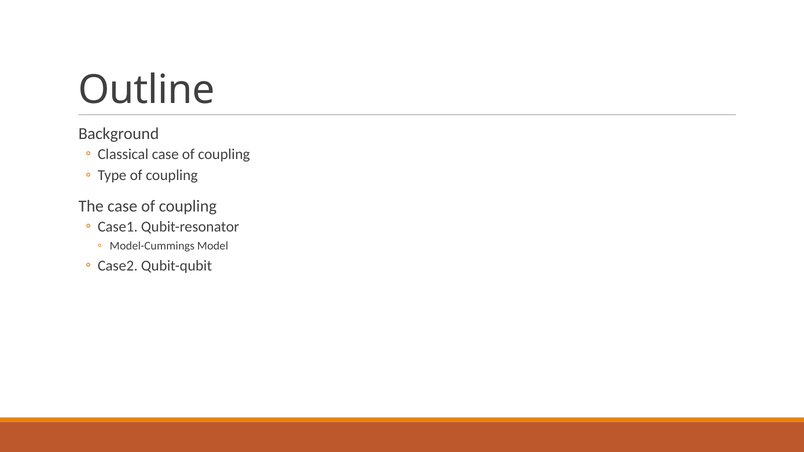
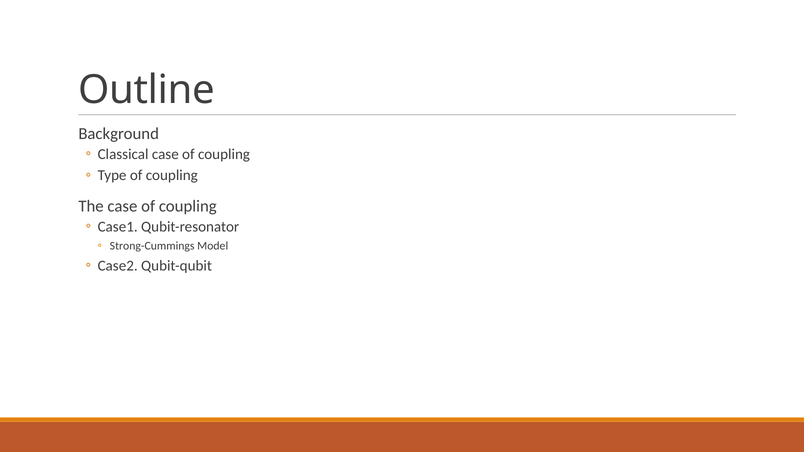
Model-Cummings: Model-Cummings -> Strong-Cummings (152, 246)
